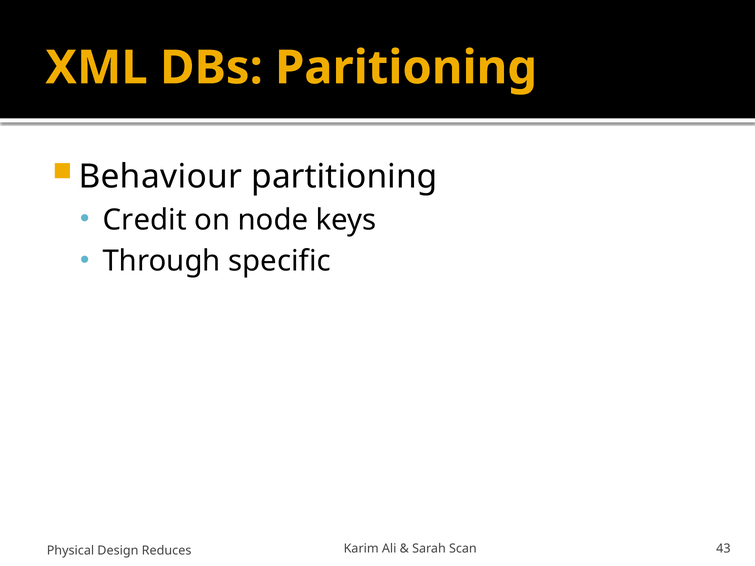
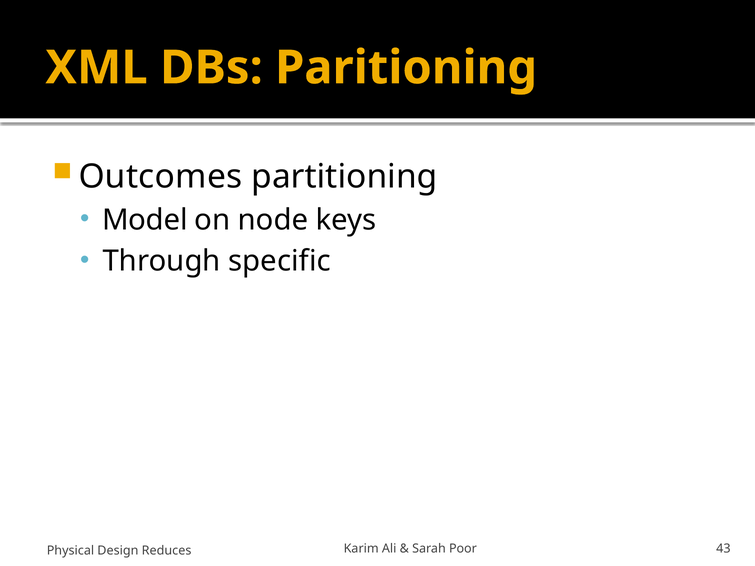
Behaviour: Behaviour -> Outcomes (160, 177)
Credit: Credit -> Model (145, 220)
Scan: Scan -> Poor (463, 549)
